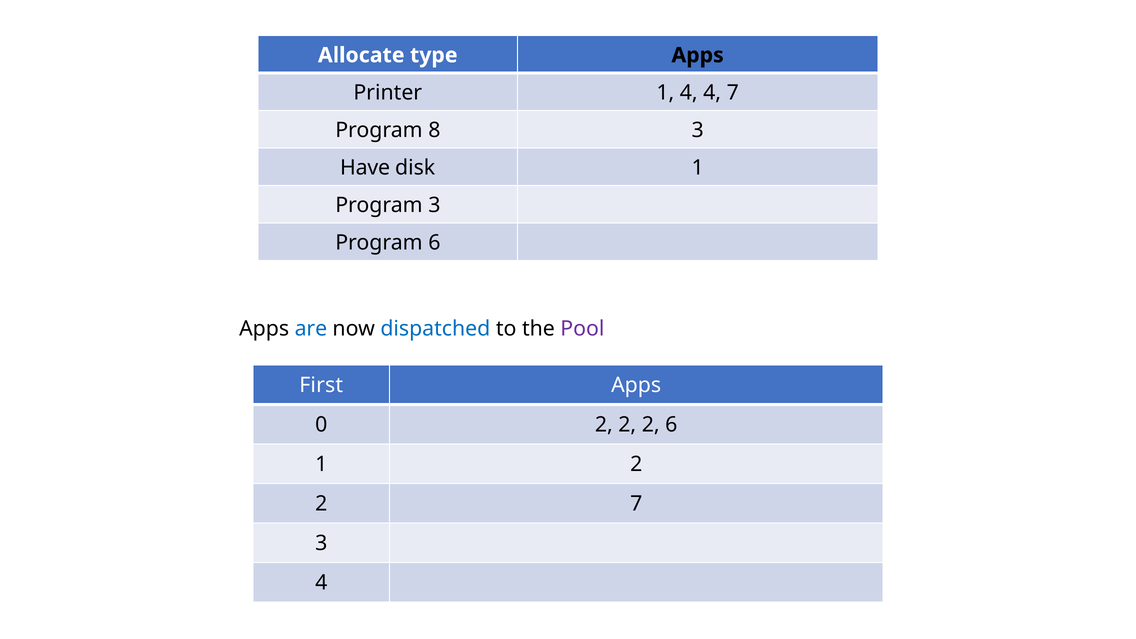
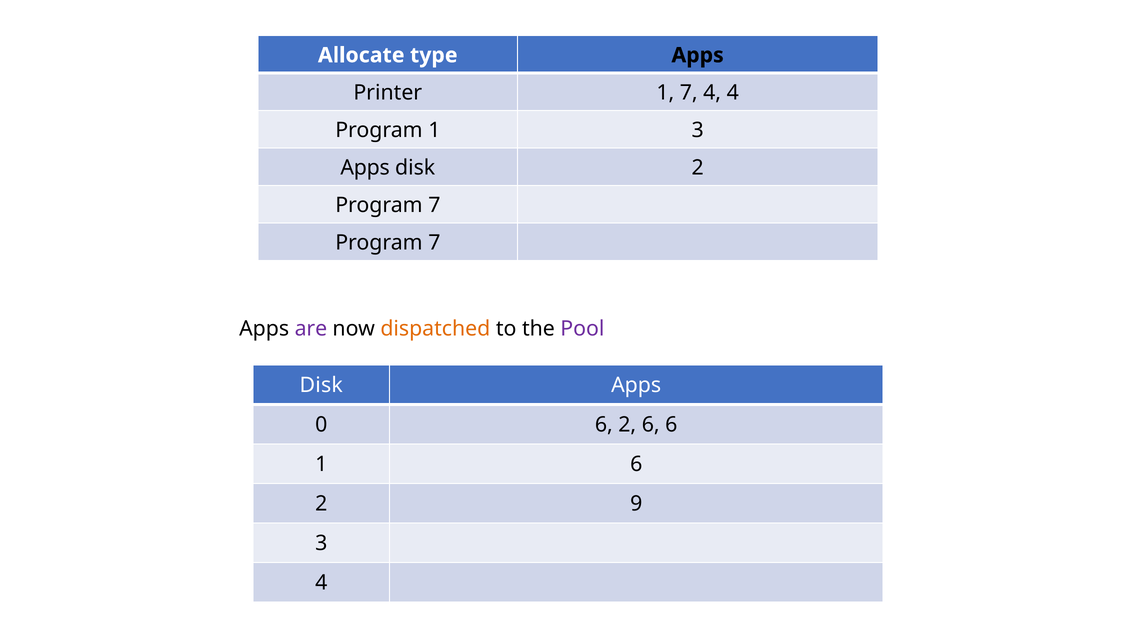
1 4: 4 -> 7 (689, 93)
4 7: 7 -> 4 (733, 93)
Program 8: 8 -> 1 (434, 130)
Have: Have -> Apps (365, 168)
disk 1: 1 -> 2 (698, 168)
3: 3 -> 7 (434, 205)
6: 6 -> 7 (434, 243)
are colour: blue -> purple (311, 329)
dispatched colour: blue -> orange (435, 329)
First: First -> Disk (321, 385)
0 2: 2 -> 6 (604, 425)
2: 2 -> 6 (651, 425)
1 2: 2 -> 6 (636, 464)
2 7: 7 -> 9 (636, 504)
